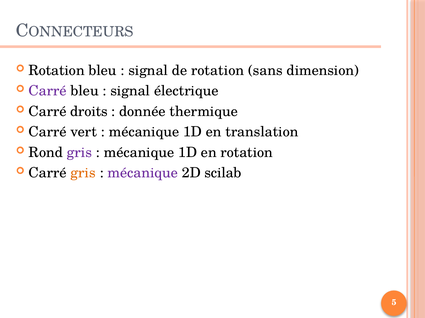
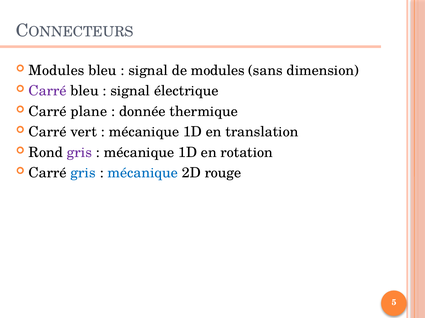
Rotation: Rotation -> Modules (57, 71)
de rotation: rotation -> modules (218, 71)
droits: droits -> plane (89, 112)
gris colour: orange -> blue (83, 173)
mécanique colour: purple -> blue (143, 173)
scilab: scilab -> rouge (223, 173)
